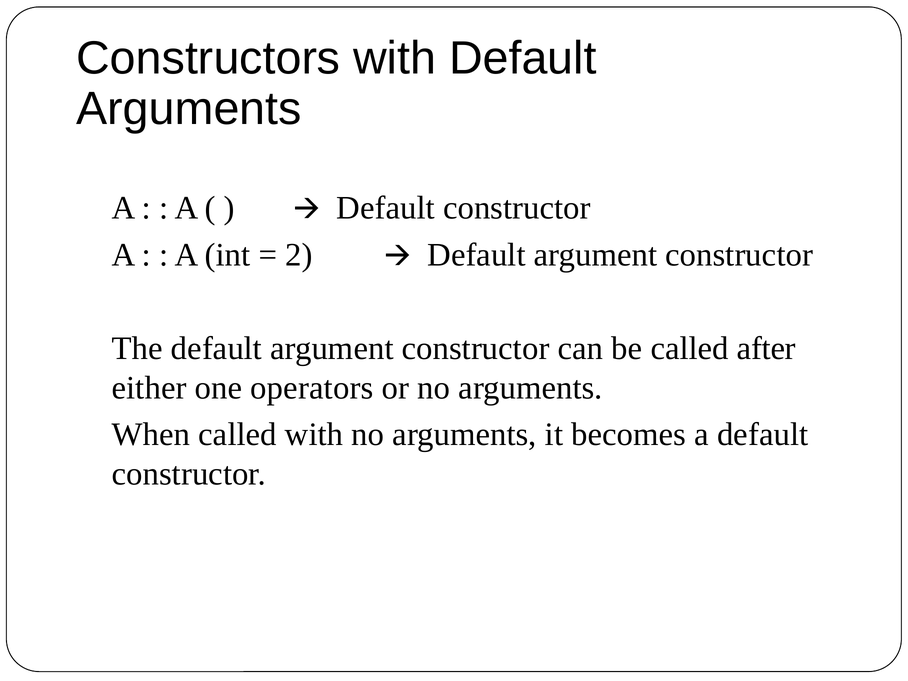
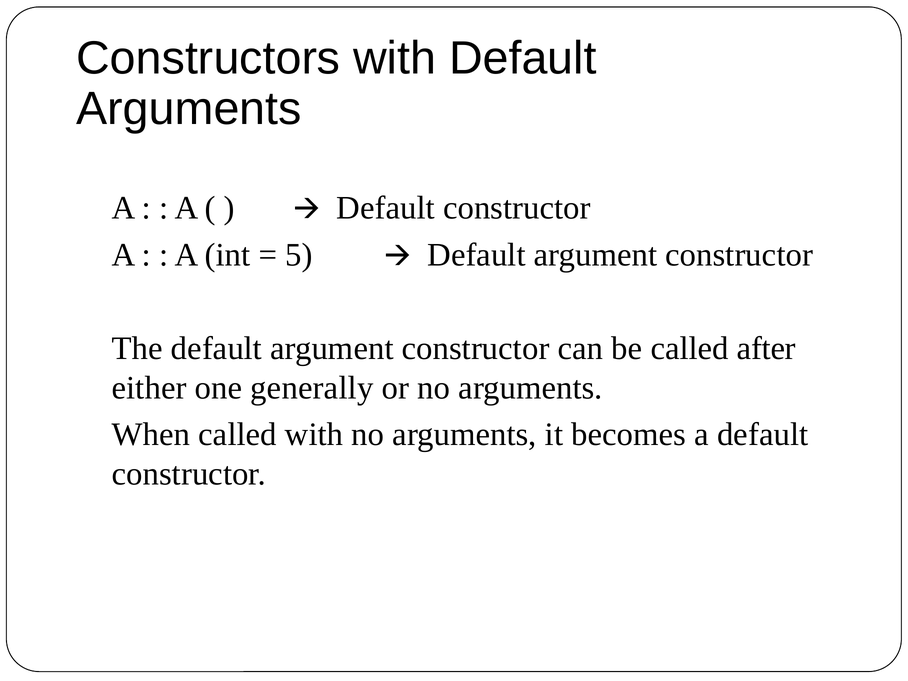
2: 2 -> 5 (299, 255)
operators: operators -> generally (312, 388)
